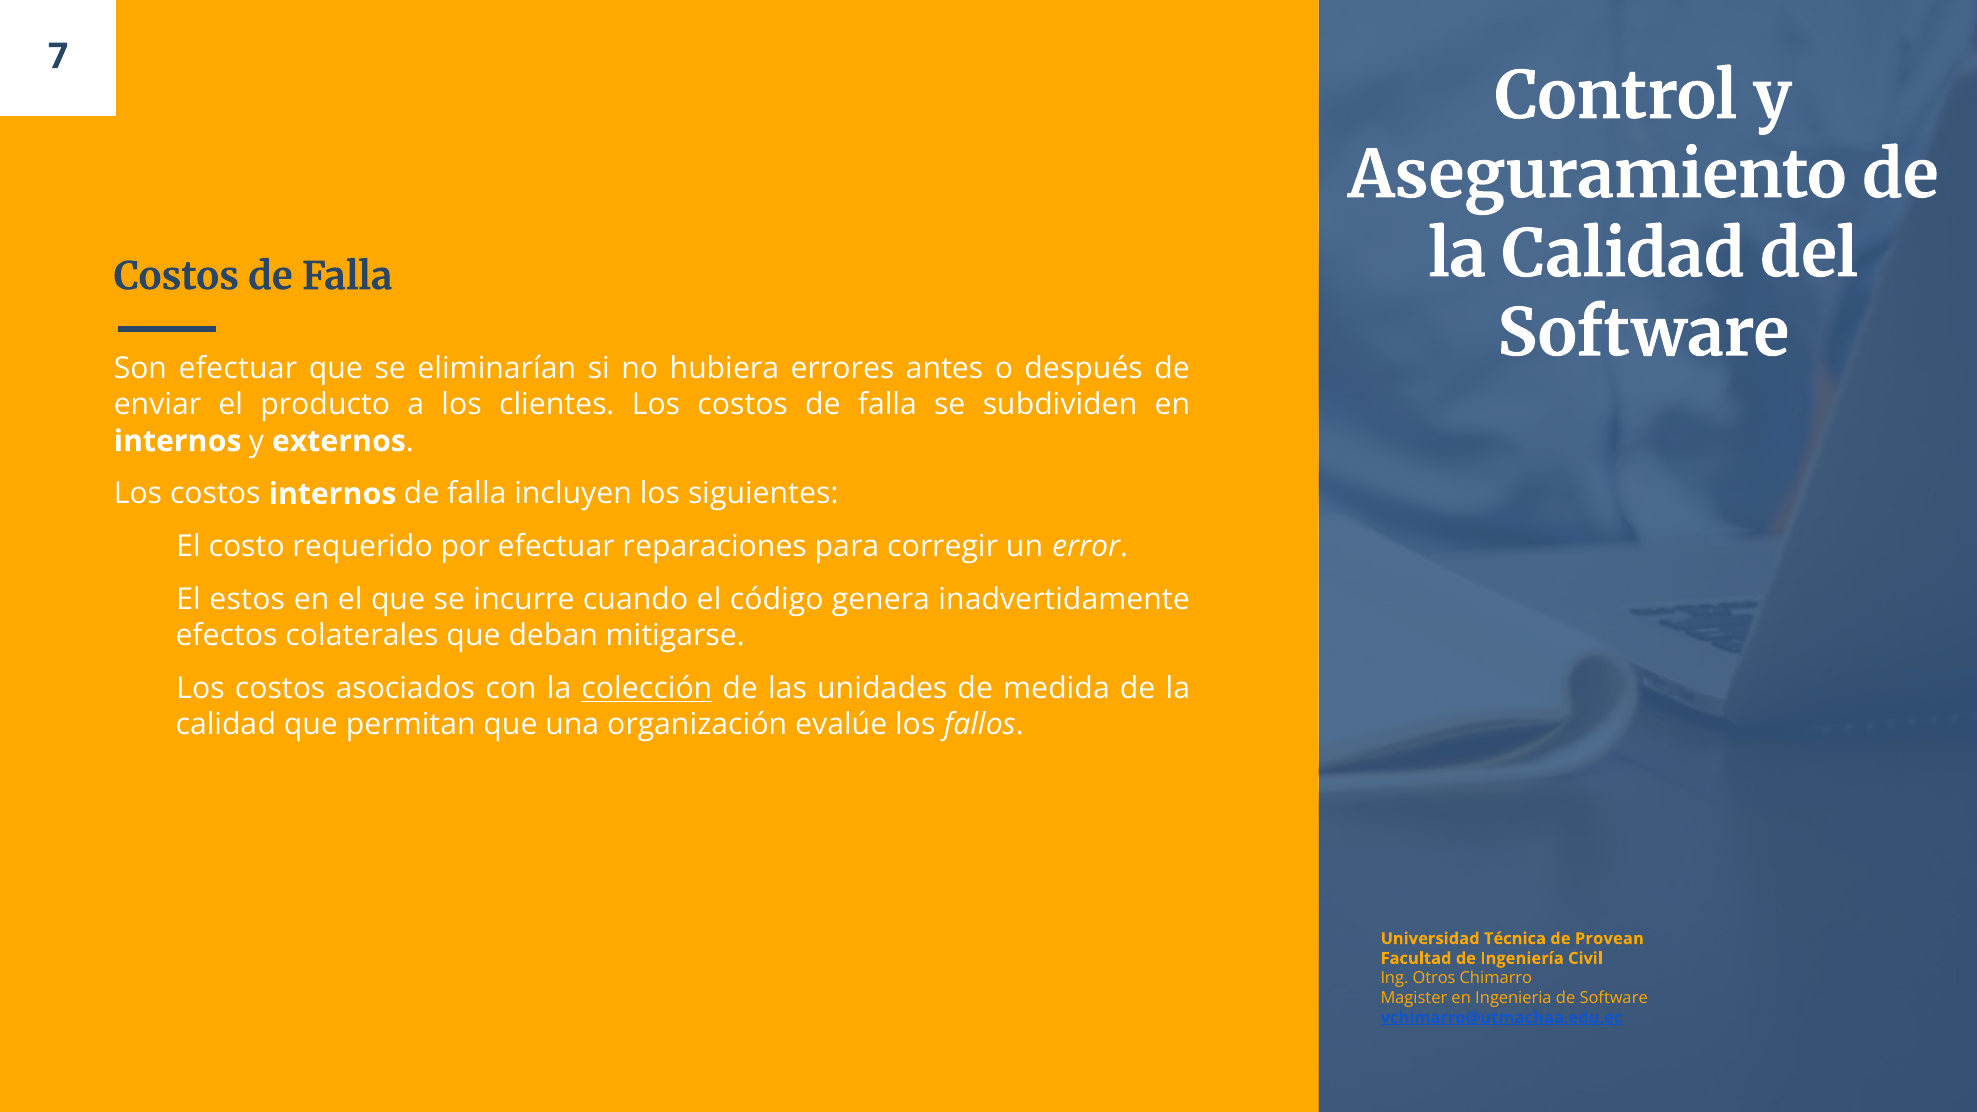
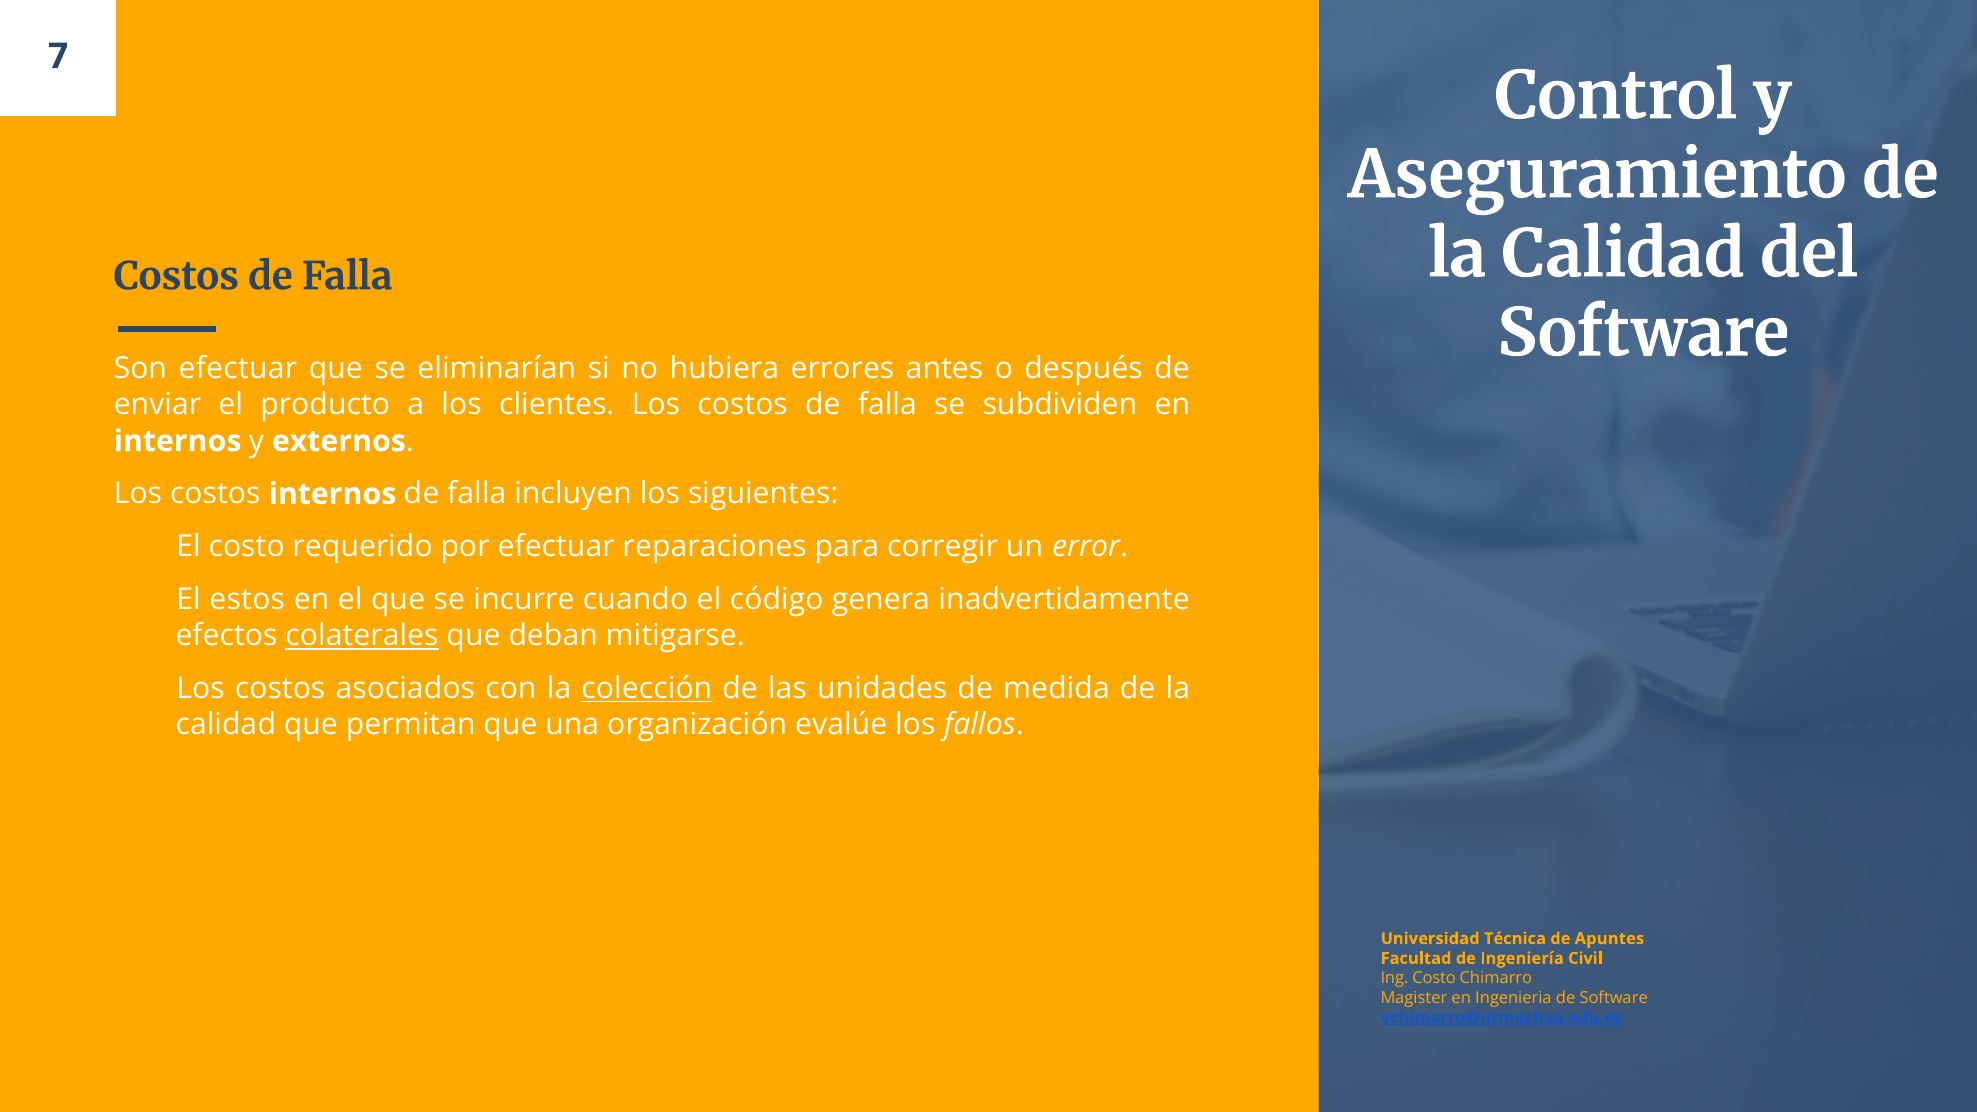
colaterales underline: none -> present (362, 636)
Provean: Provean -> Apuntes (1609, 939)
Ing Otros: Otros -> Costo (1434, 978)
